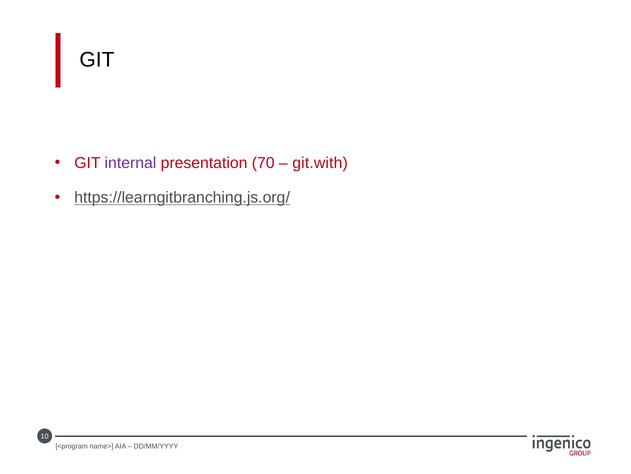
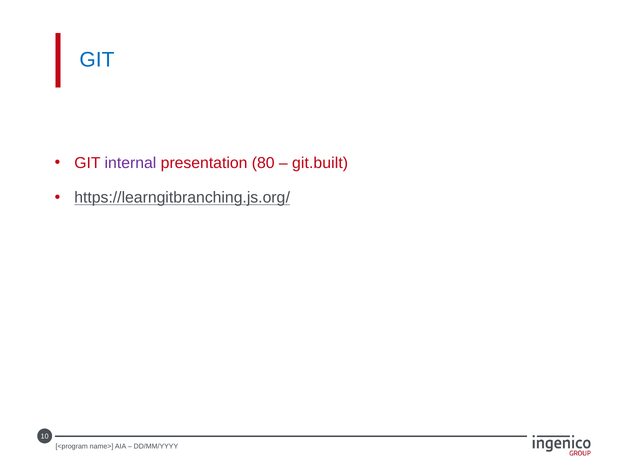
GIT colour: black -> blue (97, 60)
70: 70 -> 80 (263, 163)
git.with: git.with -> git.built (320, 163)
